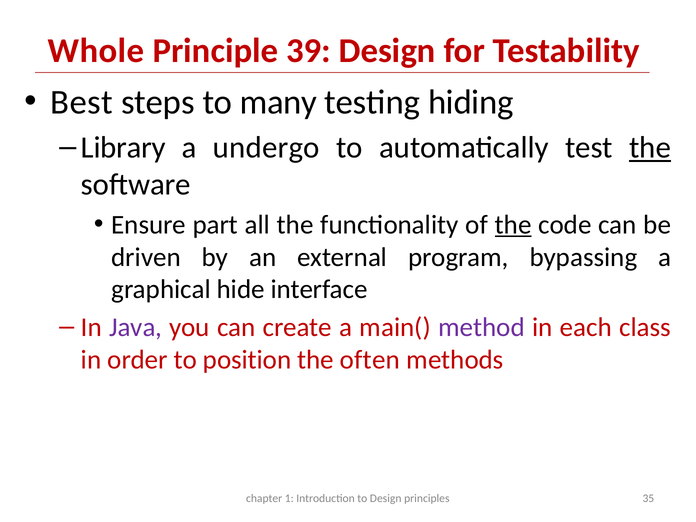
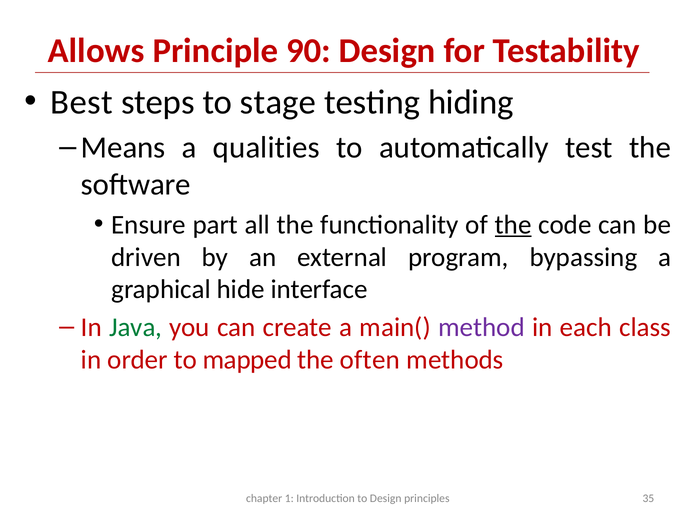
Whole: Whole -> Allows (96, 51)
39: 39 -> 90 (309, 51)
many: many -> stage (278, 102)
Library: Library -> Means (123, 148)
undergo: undergo -> qualities (266, 148)
the underline: present -> none (650, 148)
Java colour: purple -> green (136, 327)
position: position -> mapped (247, 360)
